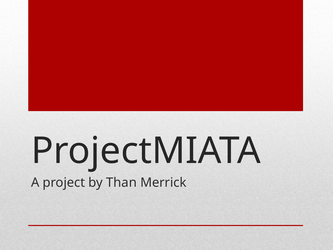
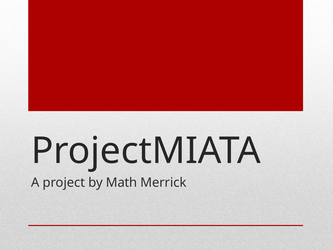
Than: Than -> Math (122, 182)
